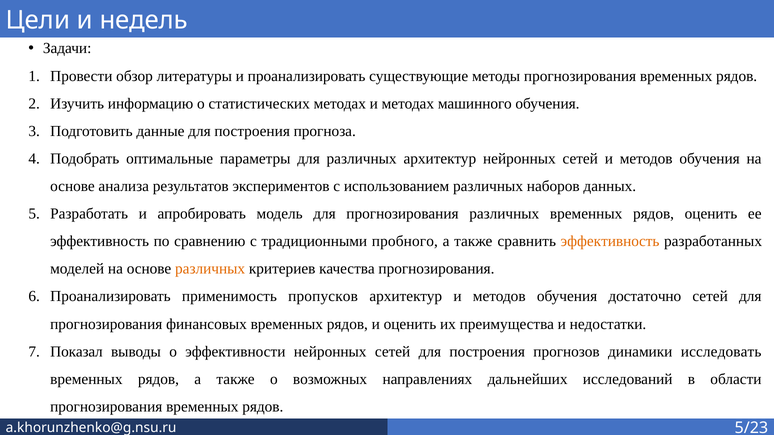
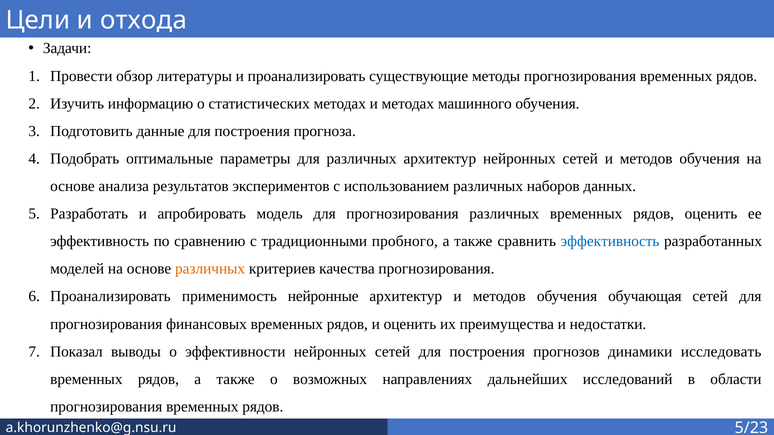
недель: недель -> отхода (144, 20)
эффективность colour: orange -> blue (610, 242)
пропусков: пропусков -> нейронные (323, 297)
достаточно: достаточно -> обучающая (645, 297)
